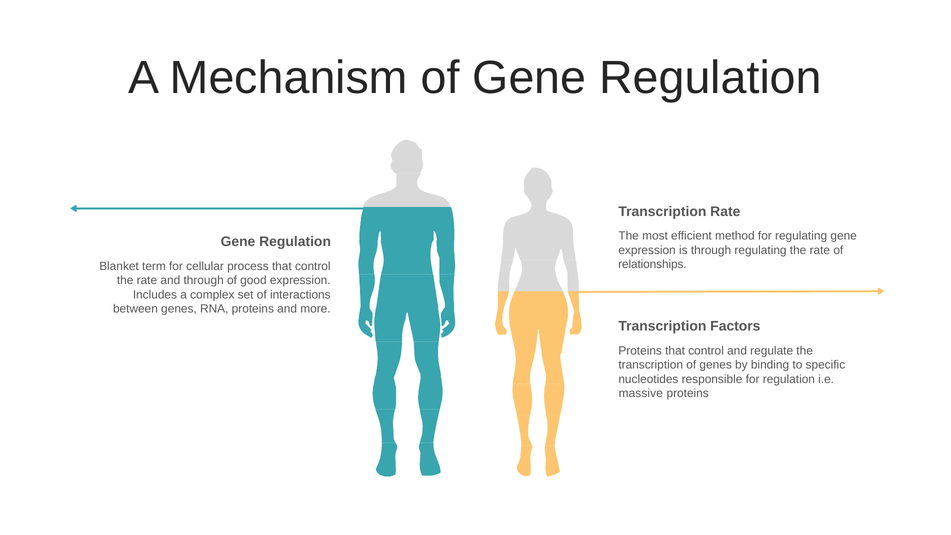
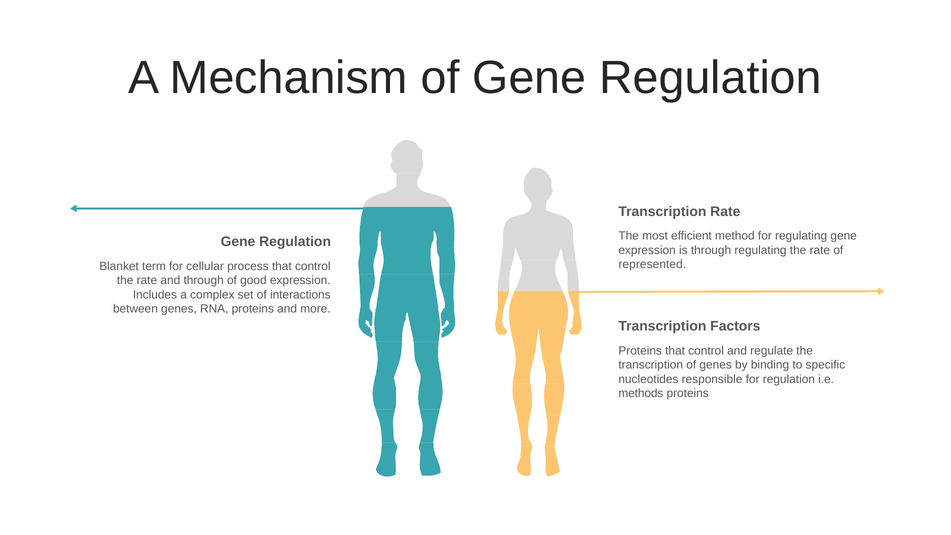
relationships: relationships -> represented (652, 265)
massive: massive -> methods (641, 393)
